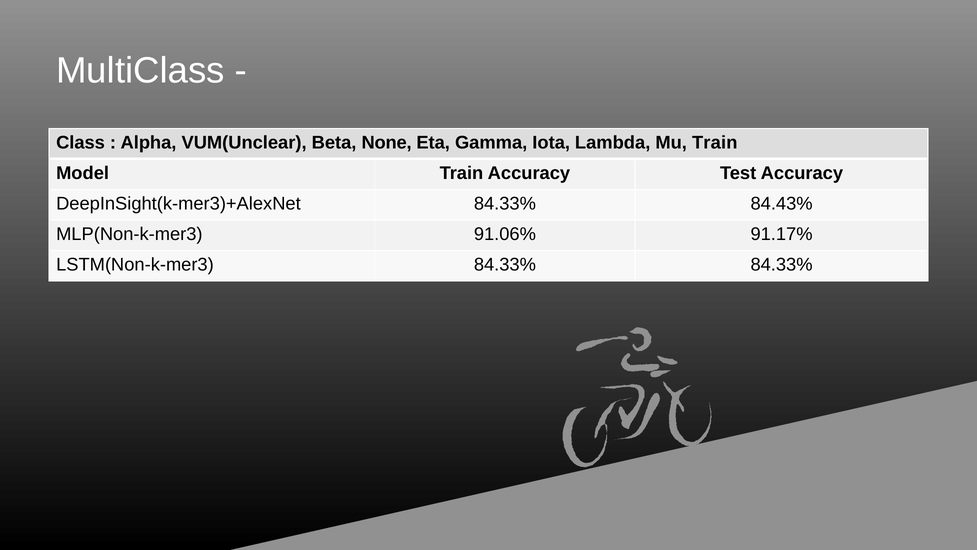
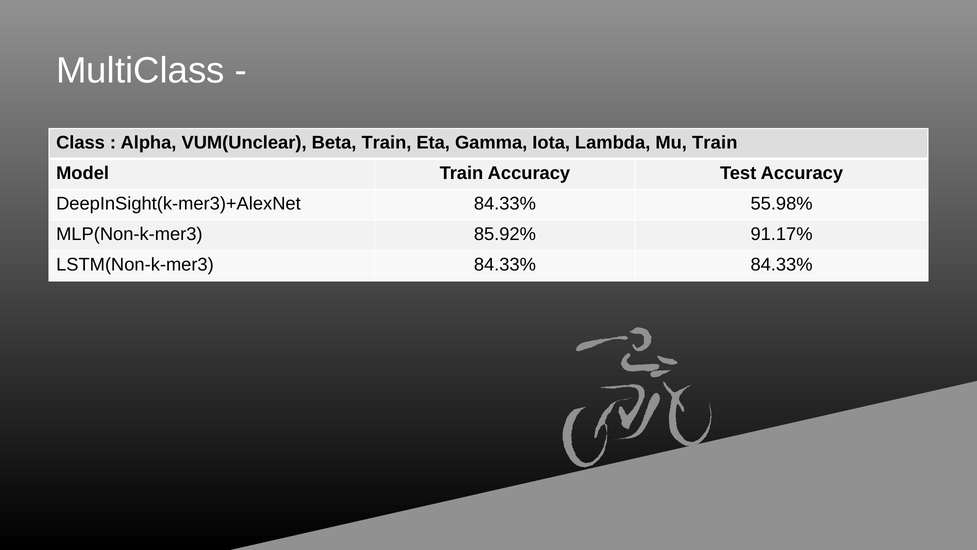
Beta None: None -> Train (386, 142)
84.43%: 84.43% -> 55.98% (782, 204)
91.06%: 91.06% -> 85.92% (505, 234)
